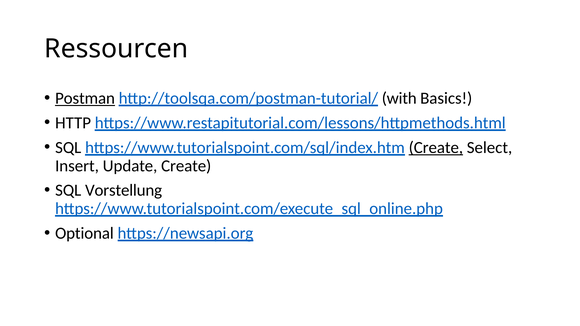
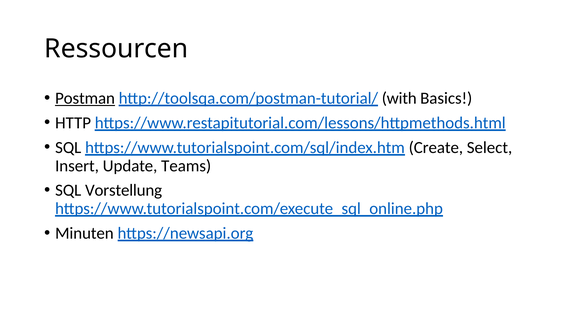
Create underline: present -> none (436, 148)
Update Create: Create -> Teams (186, 166)
Optional: Optional -> Minuten (84, 233)
